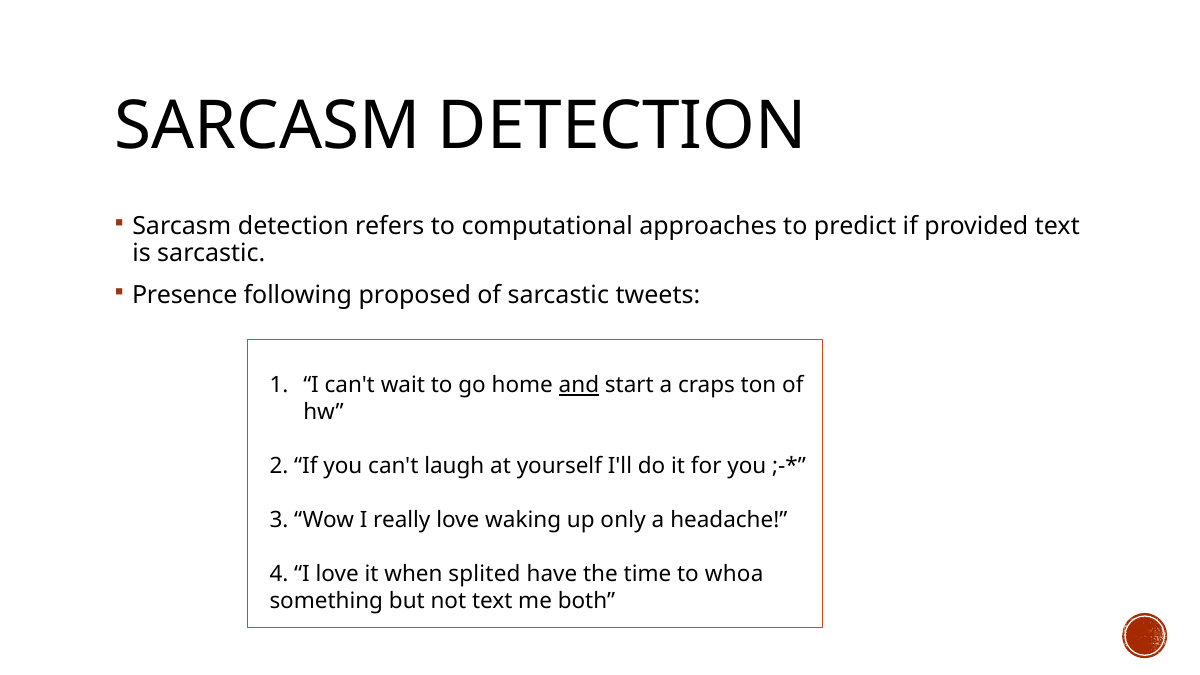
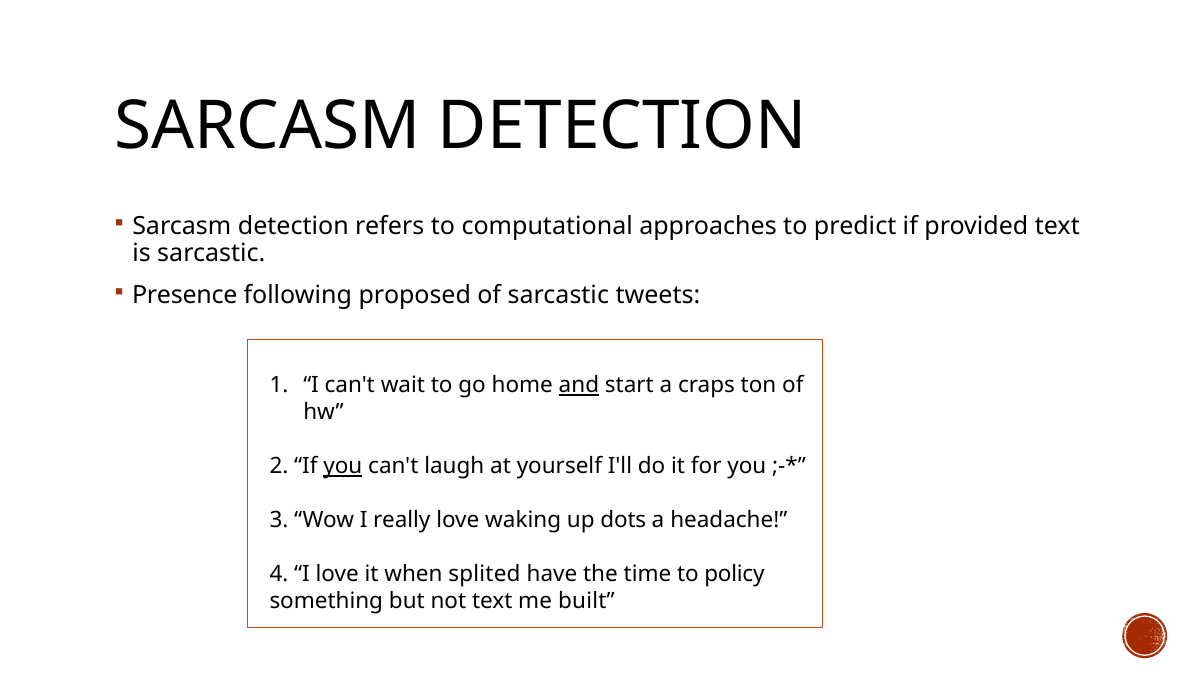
you underline: none -> present (343, 466)
only: only -> dots (623, 520)
whoa: whoa -> policy (734, 574)
both: both -> built (586, 601)
